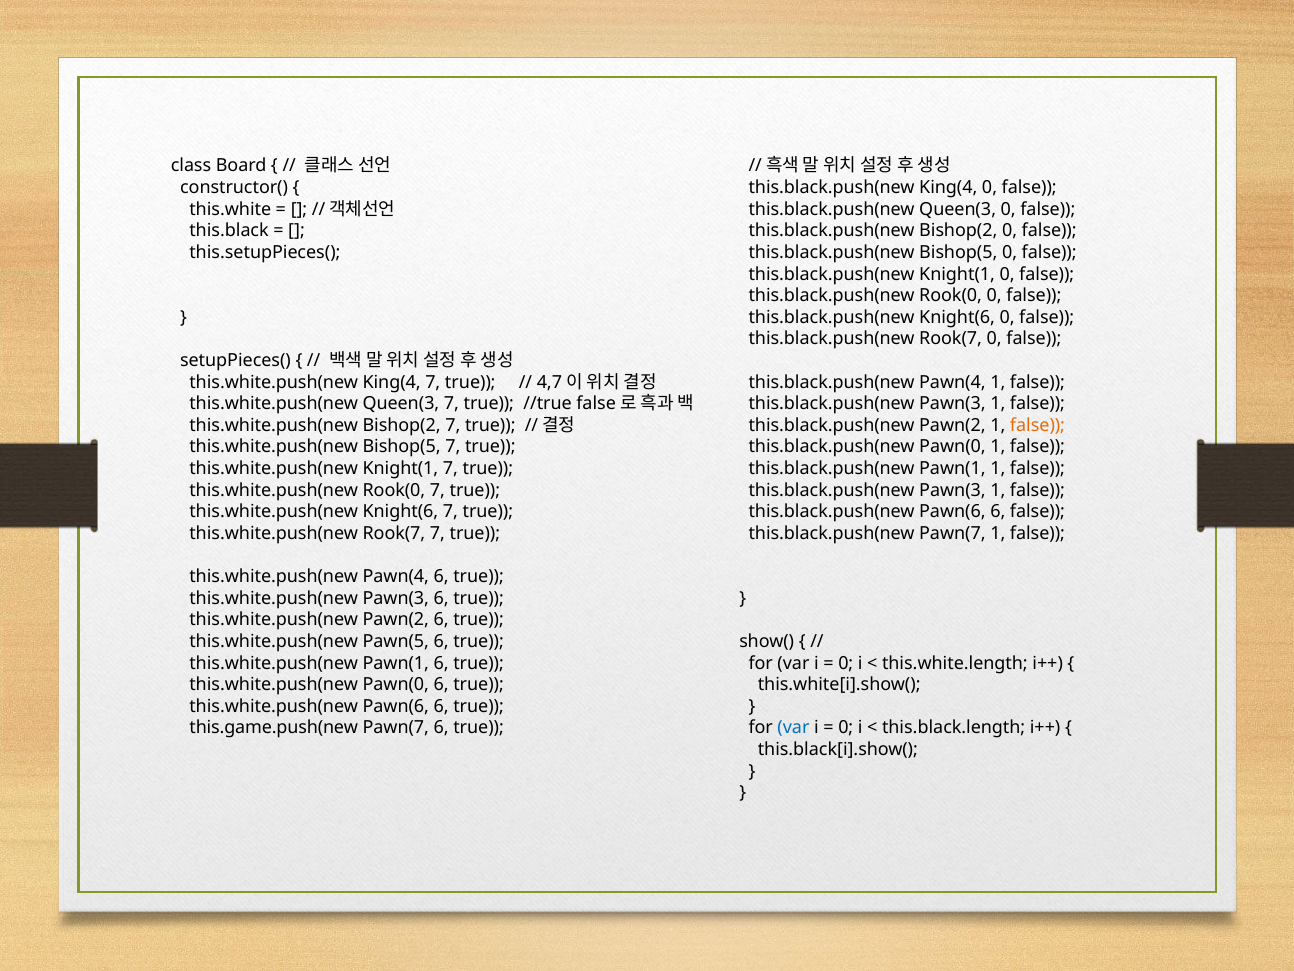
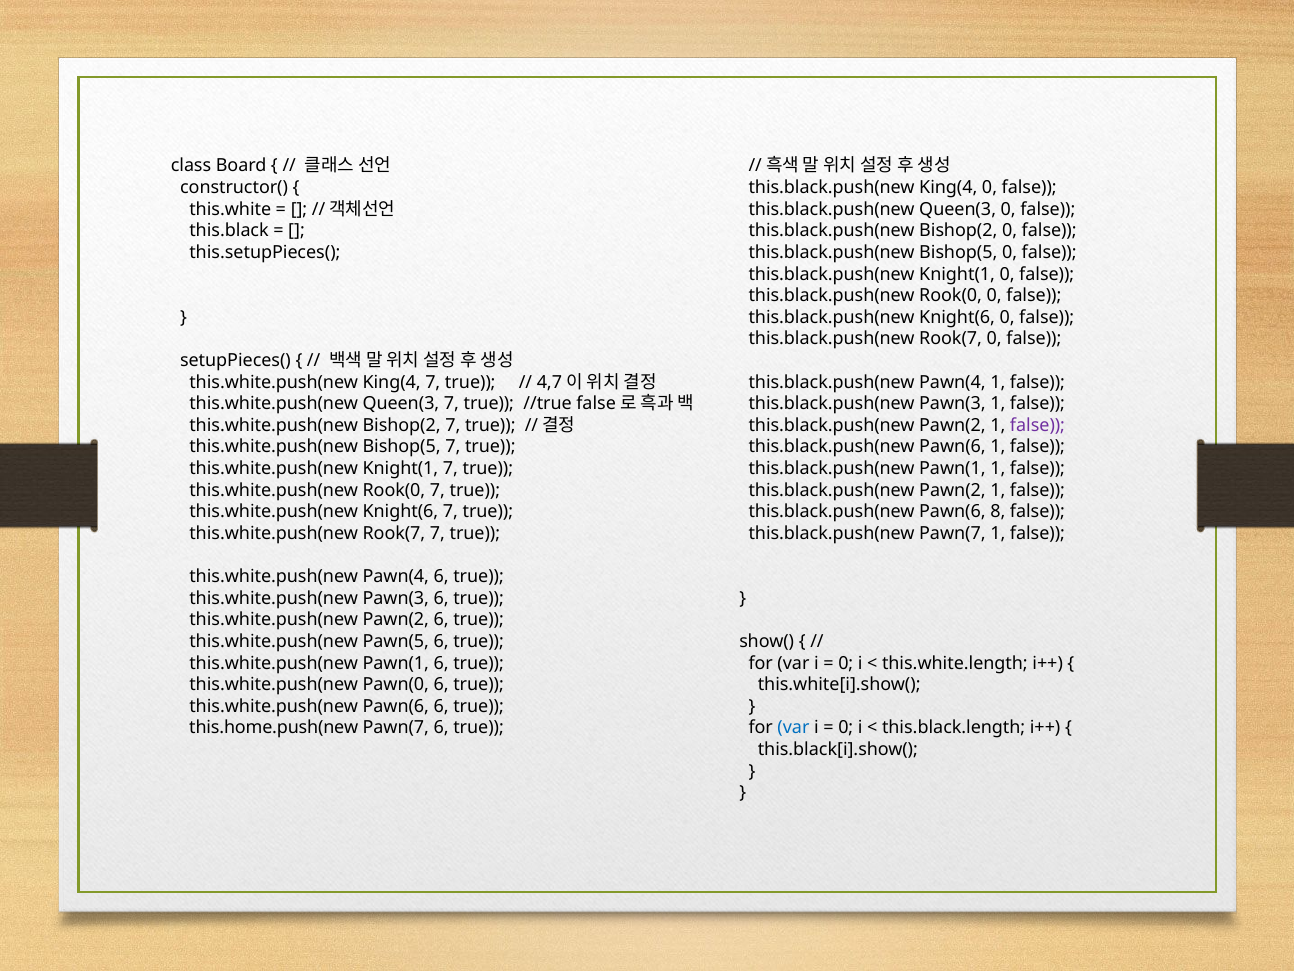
false colour: orange -> purple (1038, 425)
Pawn(0: Pawn(0 -> Pawn(6 (952, 447)
Pawn(3: Pawn(3 -> Pawn(2 (952, 490)
this.black.push(new Pawn(6 6: 6 -> 8 (998, 512)
this.game.push(new: this.game.push(new -> this.home.push(new (274, 728)
